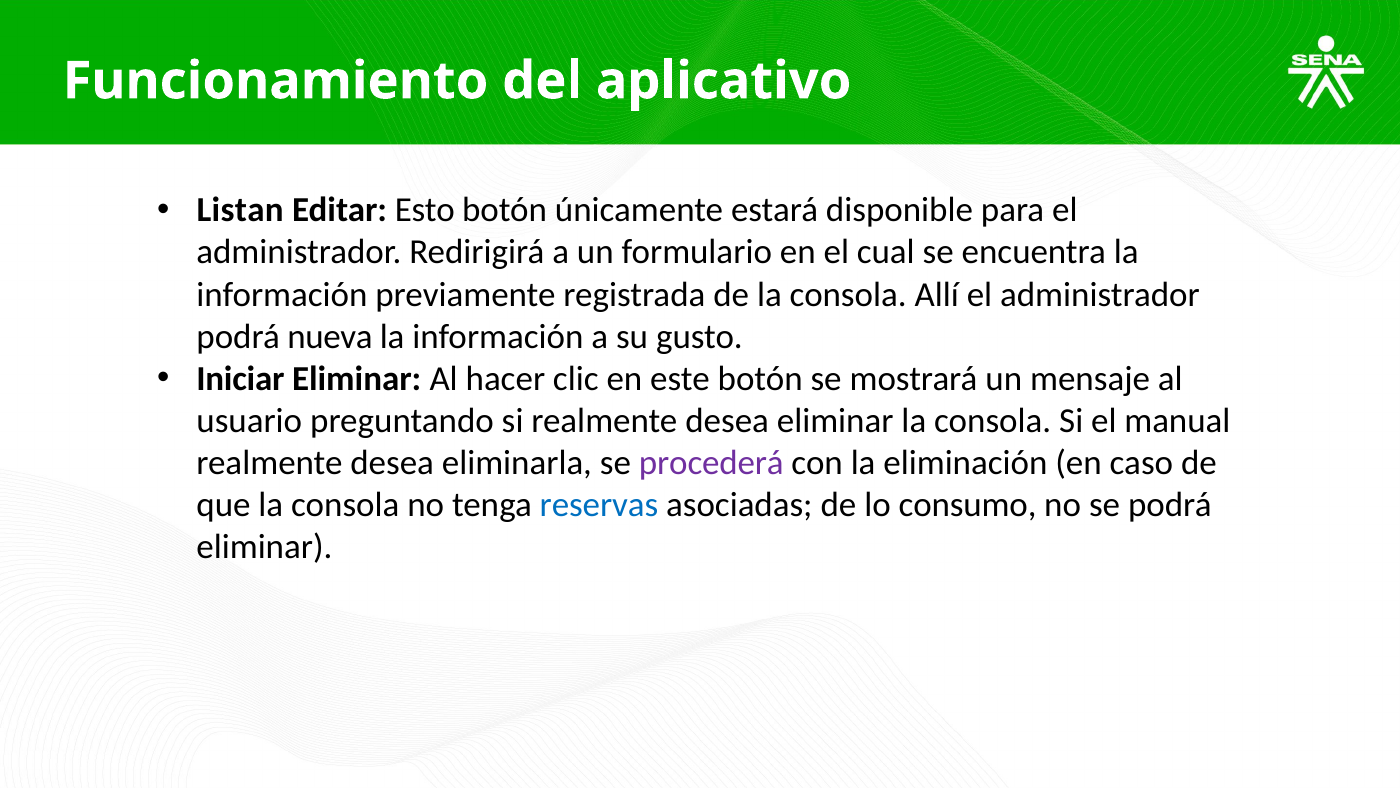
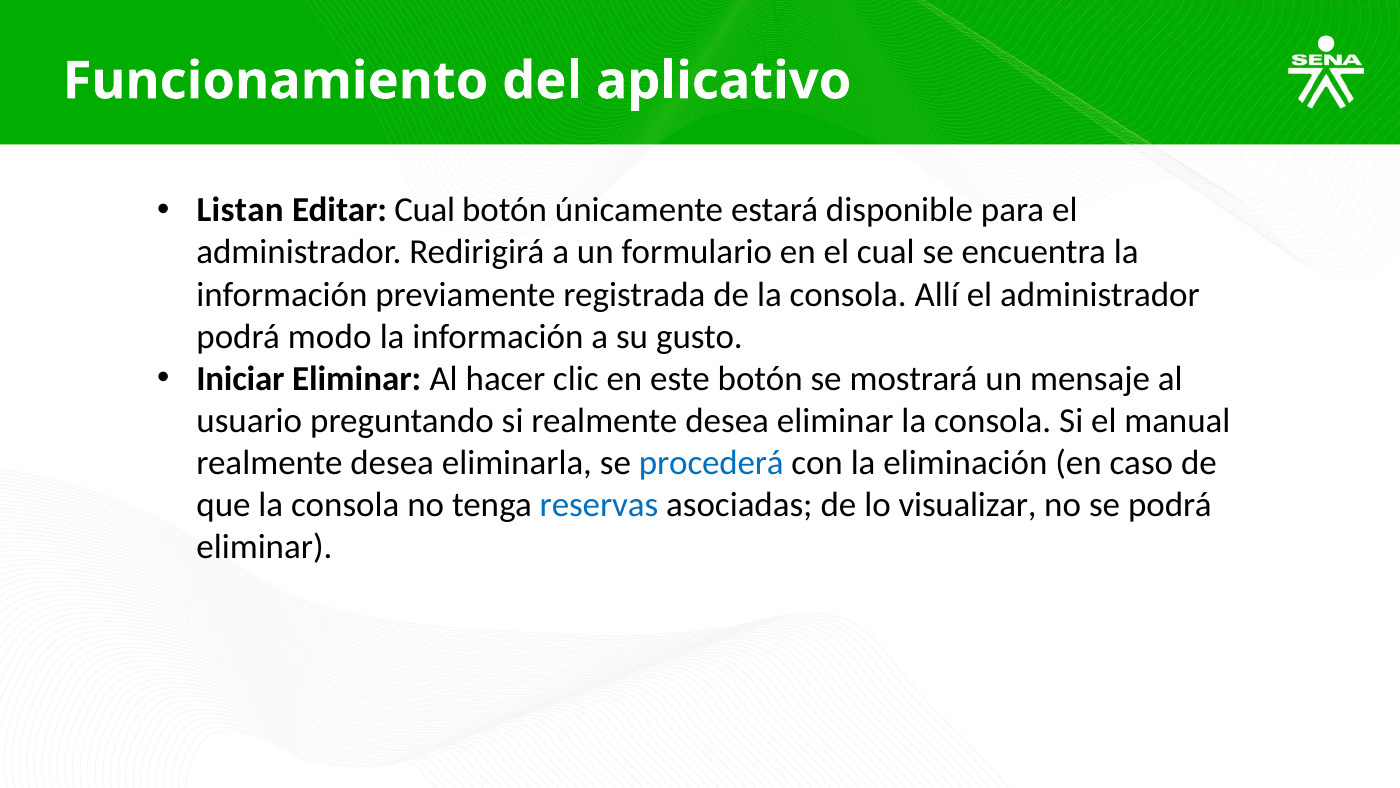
Editar Esto: Esto -> Cual (425, 210)
nueva: nueva -> modo (330, 336)
procederá colour: purple -> blue (711, 462)
consumo: consumo -> visualizar (968, 504)
